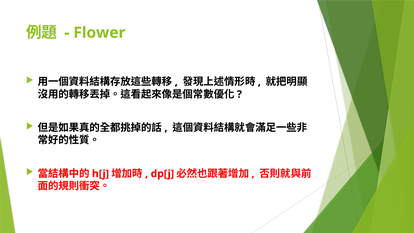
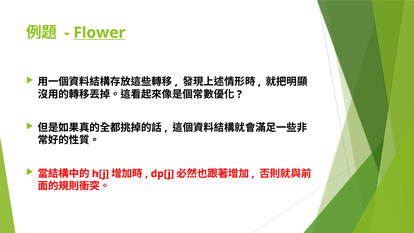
Flower underline: none -> present (99, 33)
